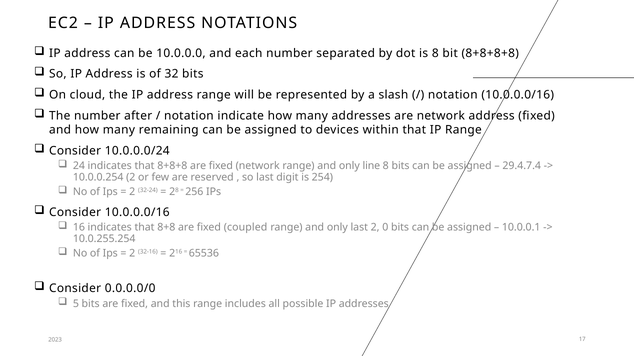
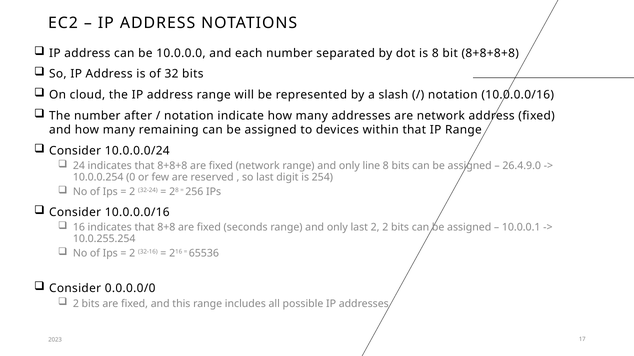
29.4.7.4: 29.4.7.4 -> 26.4.9.0 (522, 166)
10.0.0.254 2: 2 -> 0 (131, 178)
coupled: coupled -> seconds (246, 228)
2 0: 0 -> 2 (385, 228)
5: 5 -> 2 (76, 304)
